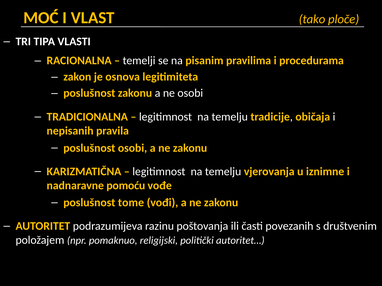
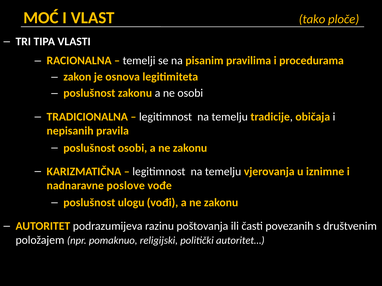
pomoću: pomoću -> poslove (126, 186)
tome: tome -> ulogu (131, 203)
